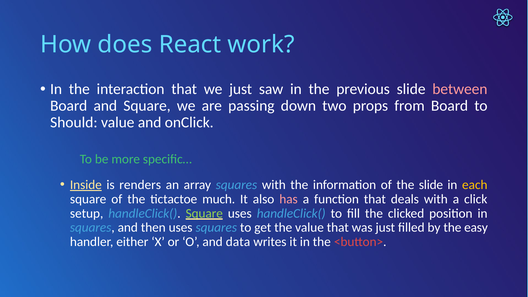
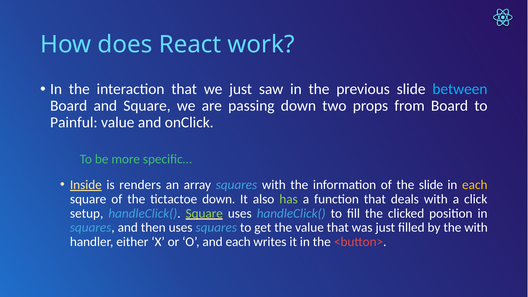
between colour: pink -> light blue (460, 89)
Should: Should -> Painful (74, 122)
tictactoe much: much -> down (219, 199)
has colour: pink -> light green (289, 199)
the easy: easy -> with (476, 228)
and data: data -> each (238, 242)
